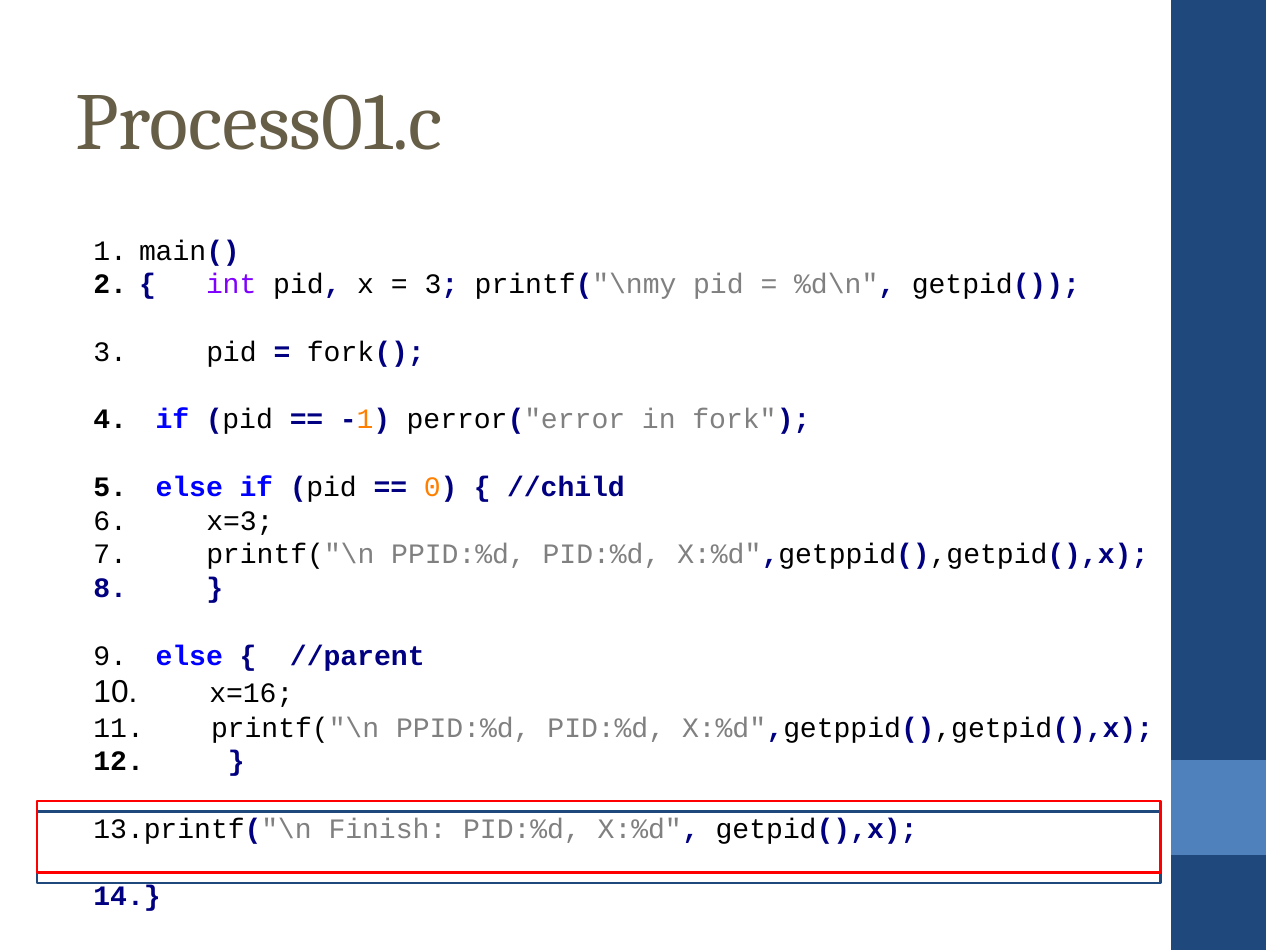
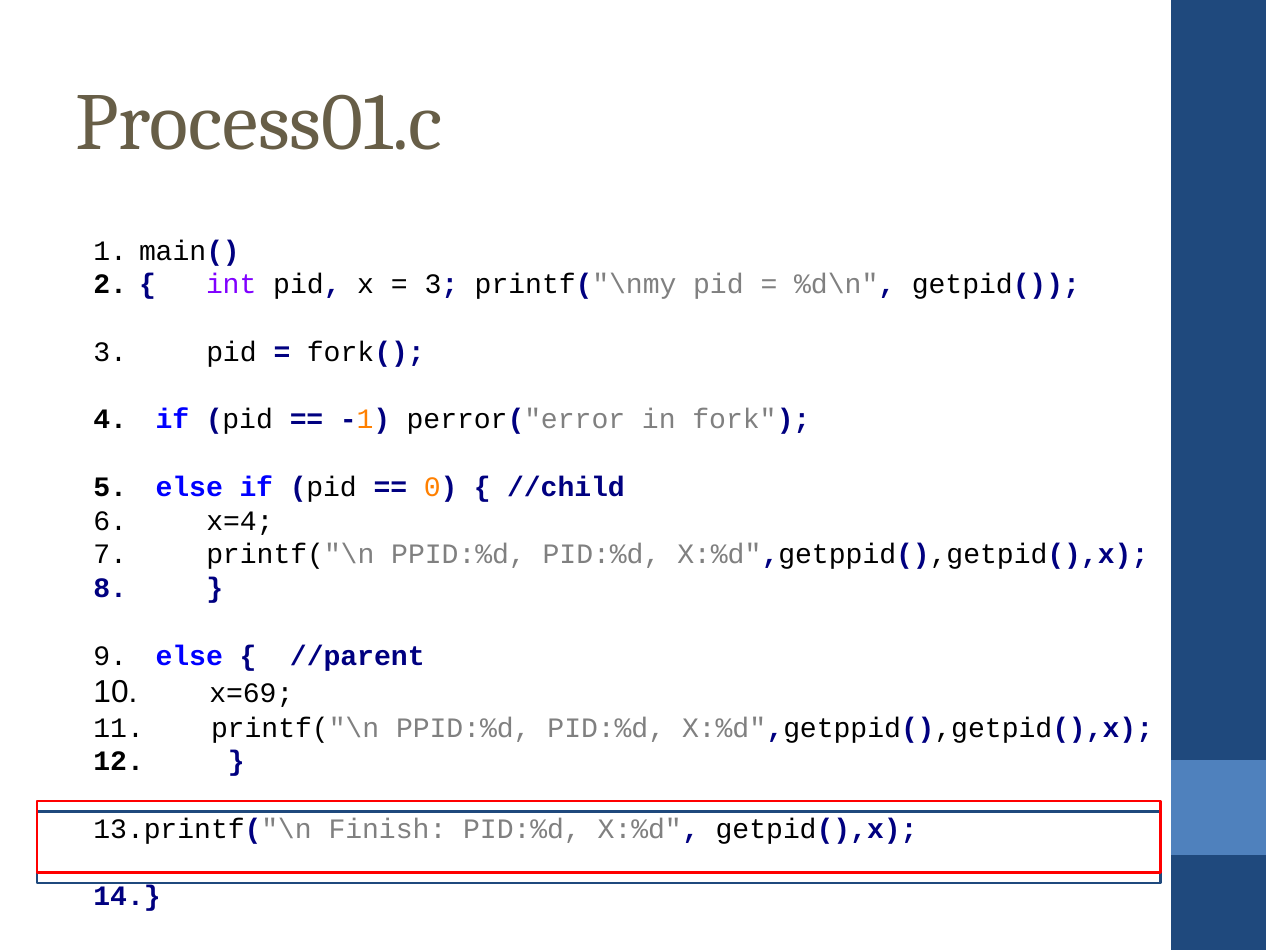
x=3: x=3 -> x=4 (240, 521)
x=16: x=16 -> x=69 (251, 693)
